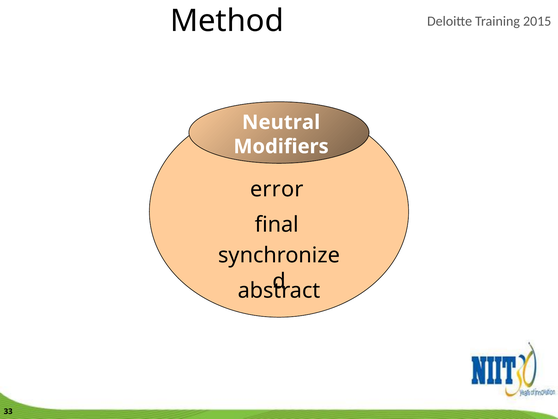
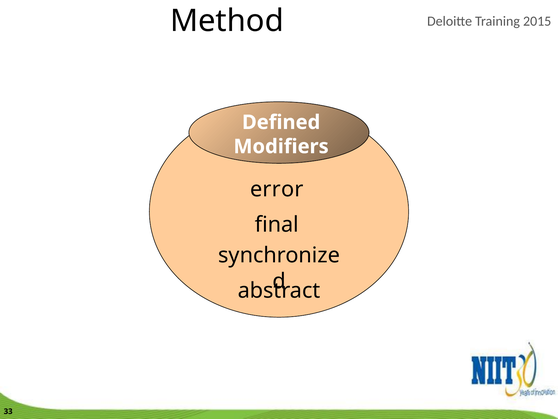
Neutral: Neutral -> Defined (281, 122)
